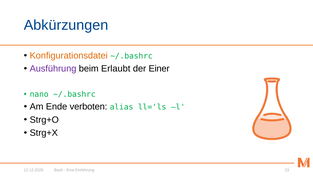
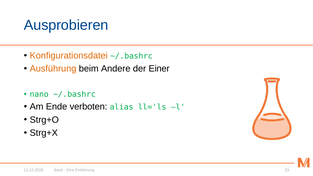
Abkürzungen: Abkürzungen -> Ausprobieren (66, 25)
Ausführung colour: purple -> orange (53, 69)
Erlaubt: Erlaubt -> Andere (116, 69)
